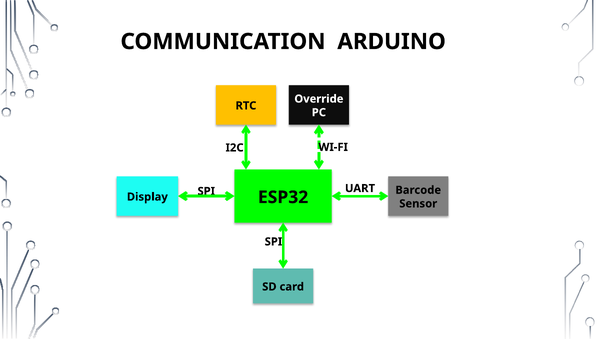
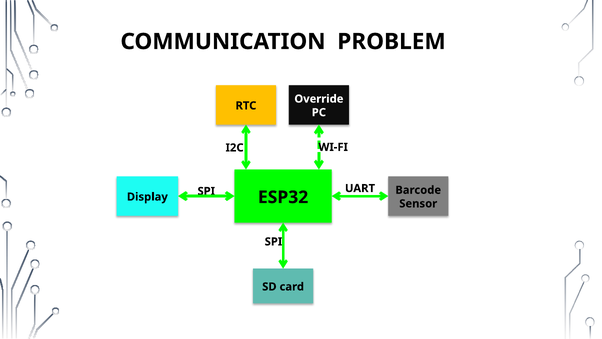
ARDUINO: ARDUINO -> PROBLEM (392, 42)
